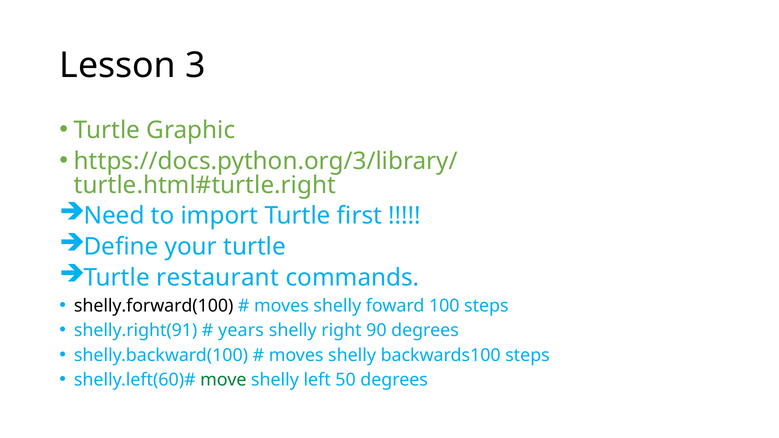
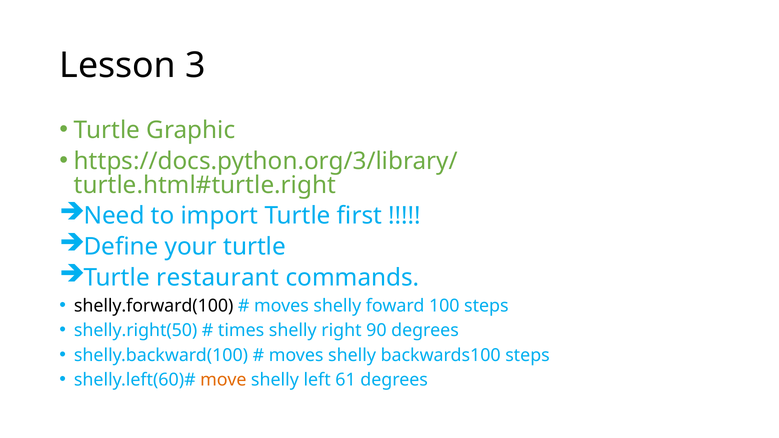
shelly.right(91: shelly.right(91 -> shelly.right(50 (136, 331)
years: years -> times (241, 331)
move colour: green -> orange (223, 380)
50: 50 -> 61 (346, 380)
